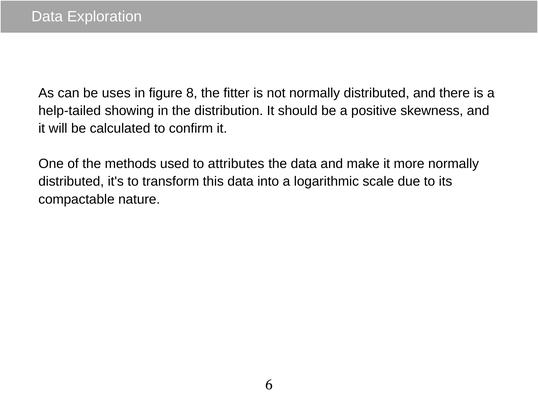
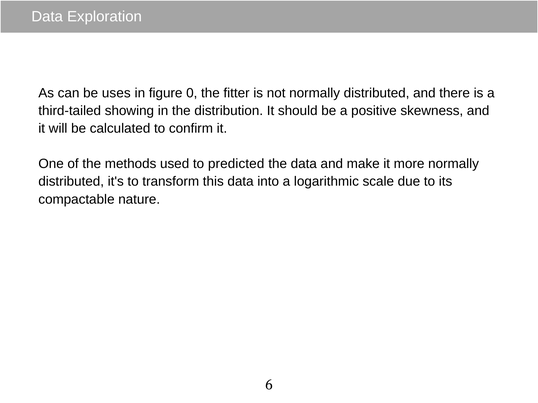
8: 8 -> 0 (192, 93)
help-tailed: help-tailed -> third-tailed (70, 111)
attributes: attributes -> predicted (236, 164)
